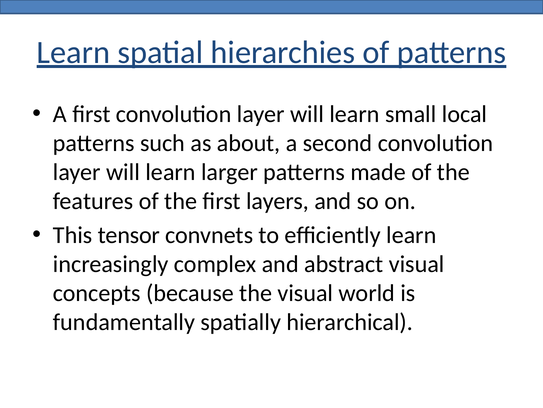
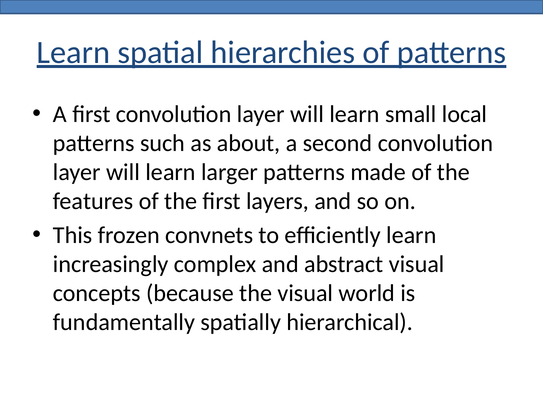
tensor: tensor -> frozen (129, 235)
